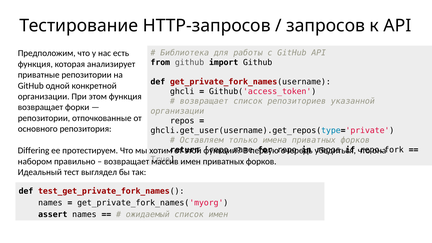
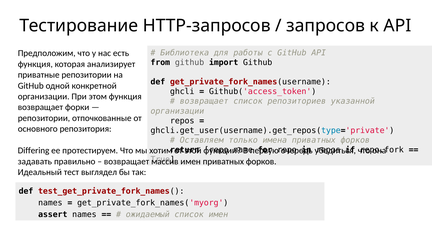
набором: набором -> задавать (35, 161)
